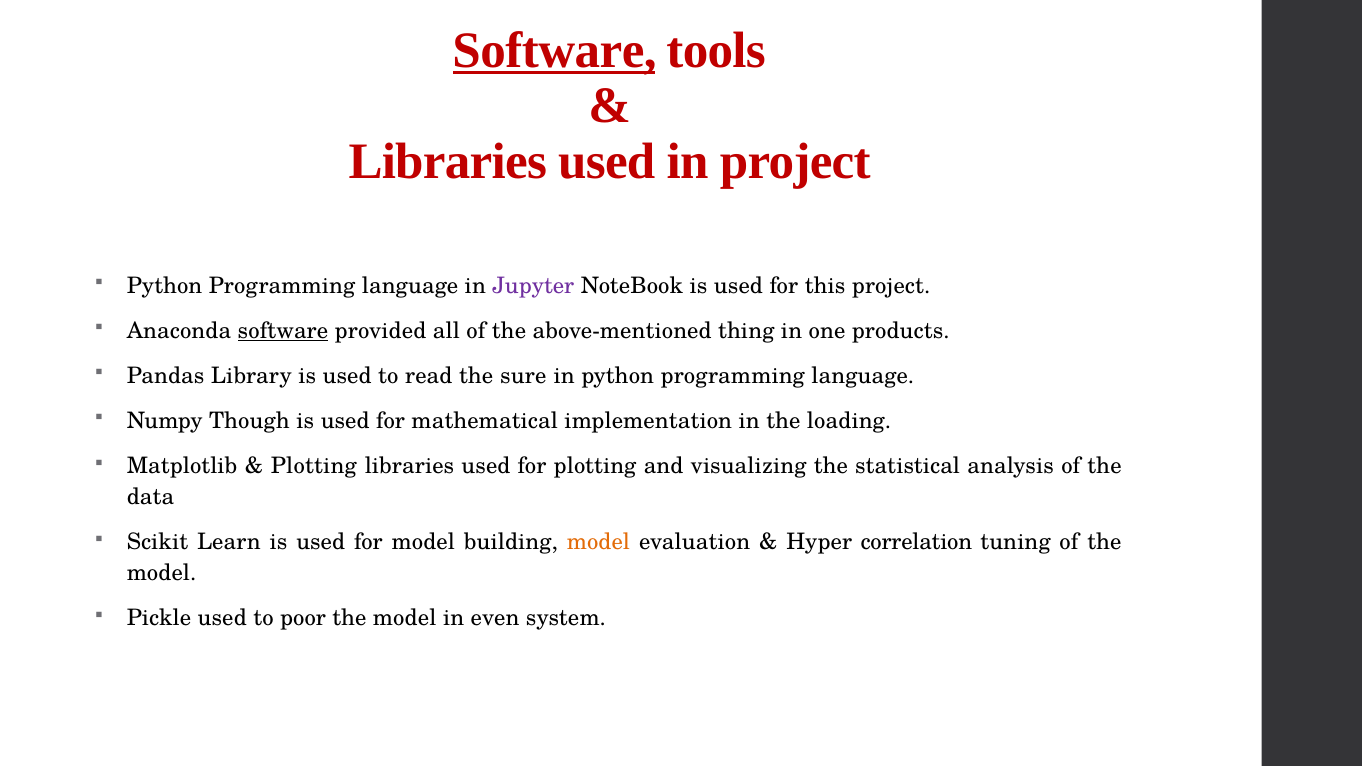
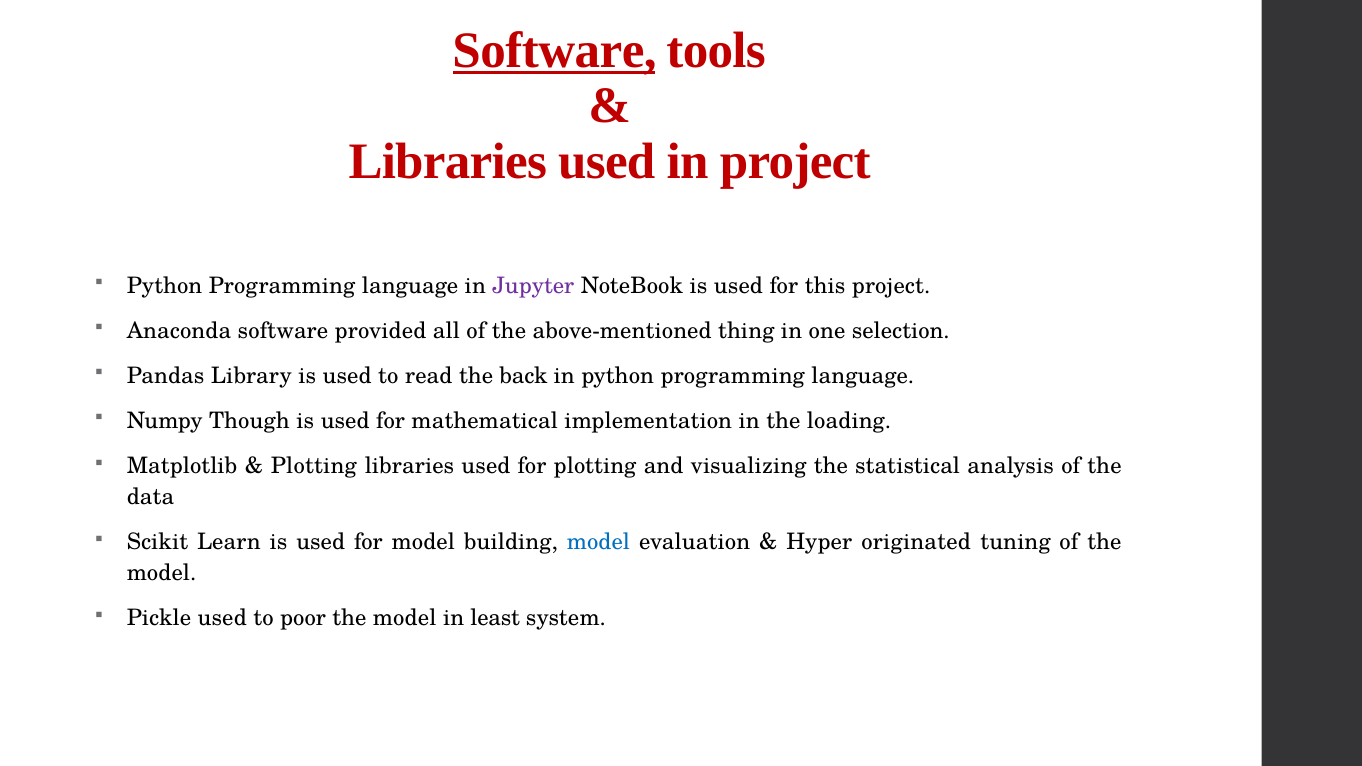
software underline: present -> none (283, 331)
products: products -> selection (901, 331)
sure: sure -> back (524, 376)
model colour: orange -> blue (598, 542)
correlation: correlation -> originated (916, 542)
even: even -> least (495, 619)
